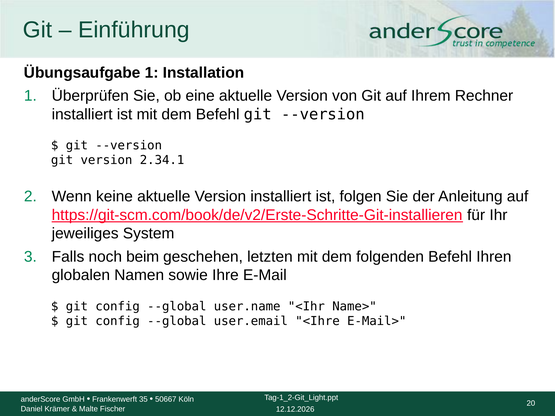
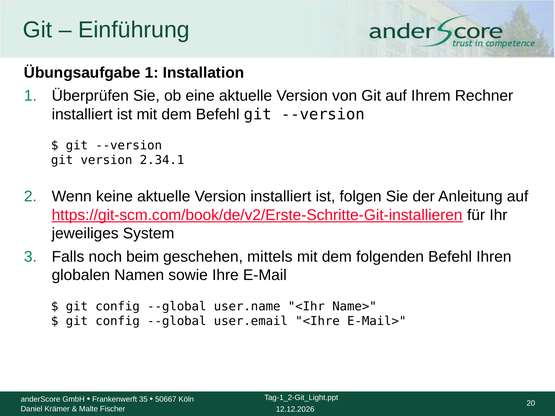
letzten: letzten -> mittels (270, 257)
